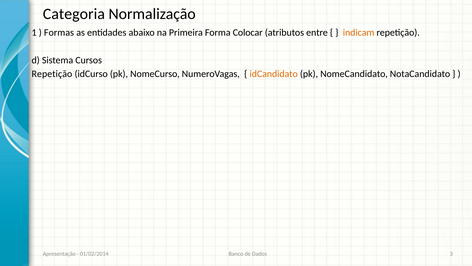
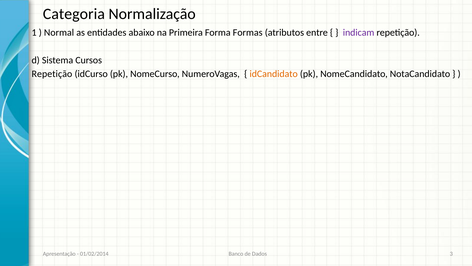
Formas: Formas -> Normal (59, 32)
Colocar: Colocar -> Formas (248, 32)
indicam colour: orange -> purple (359, 32)
